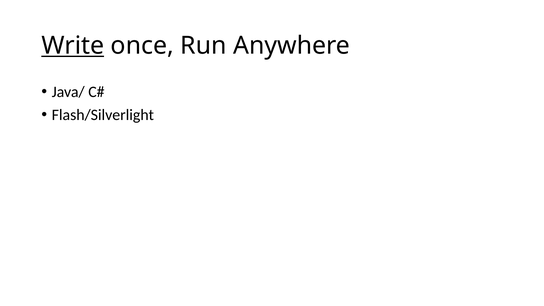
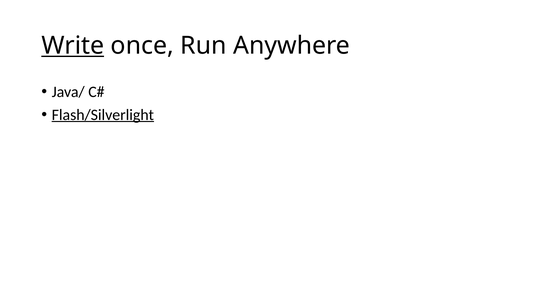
Flash/Silverlight underline: none -> present (103, 115)
